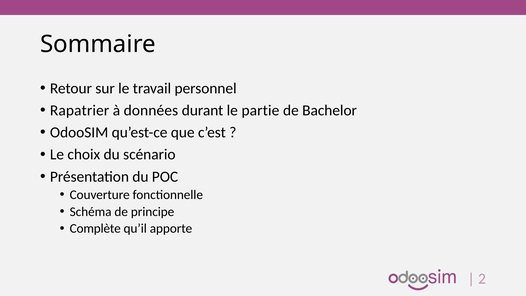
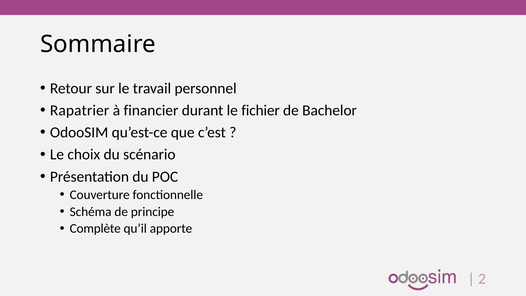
données: données -> financier (151, 110)
partie: partie -> fichier (261, 110)
